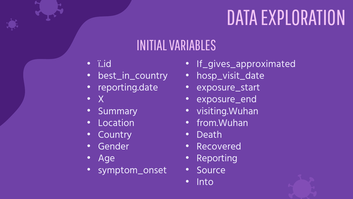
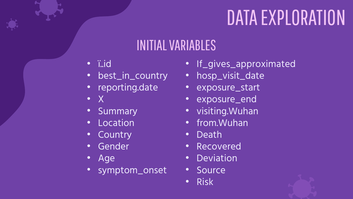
Reporting: Reporting -> Deviation (217, 158)
Into: Into -> Risk (205, 181)
